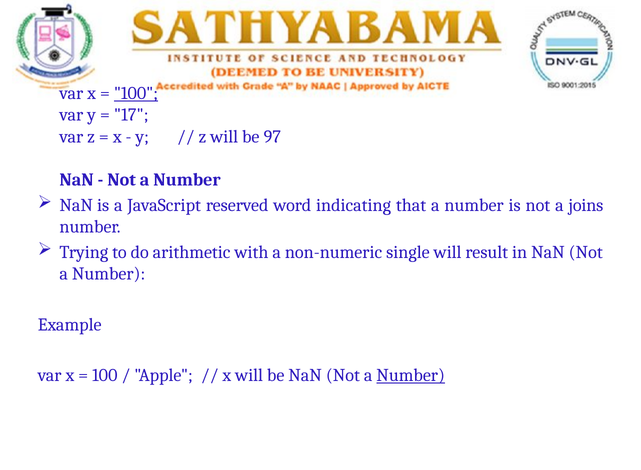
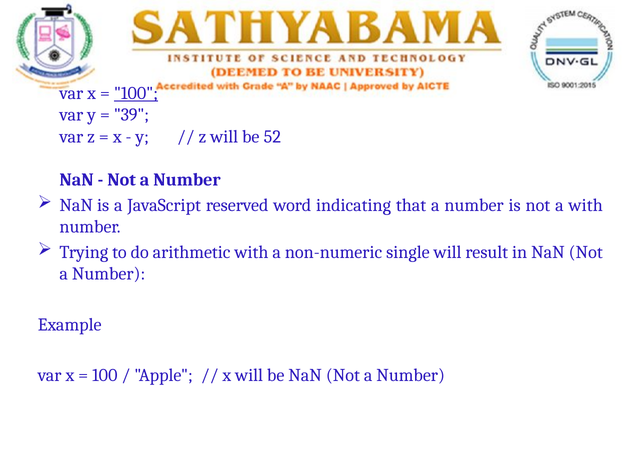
17: 17 -> 39 (131, 115)
97: 97 -> 52 (272, 137)
a joins: joins -> with (586, 205)
Number underline: present -> none (411, 375)
